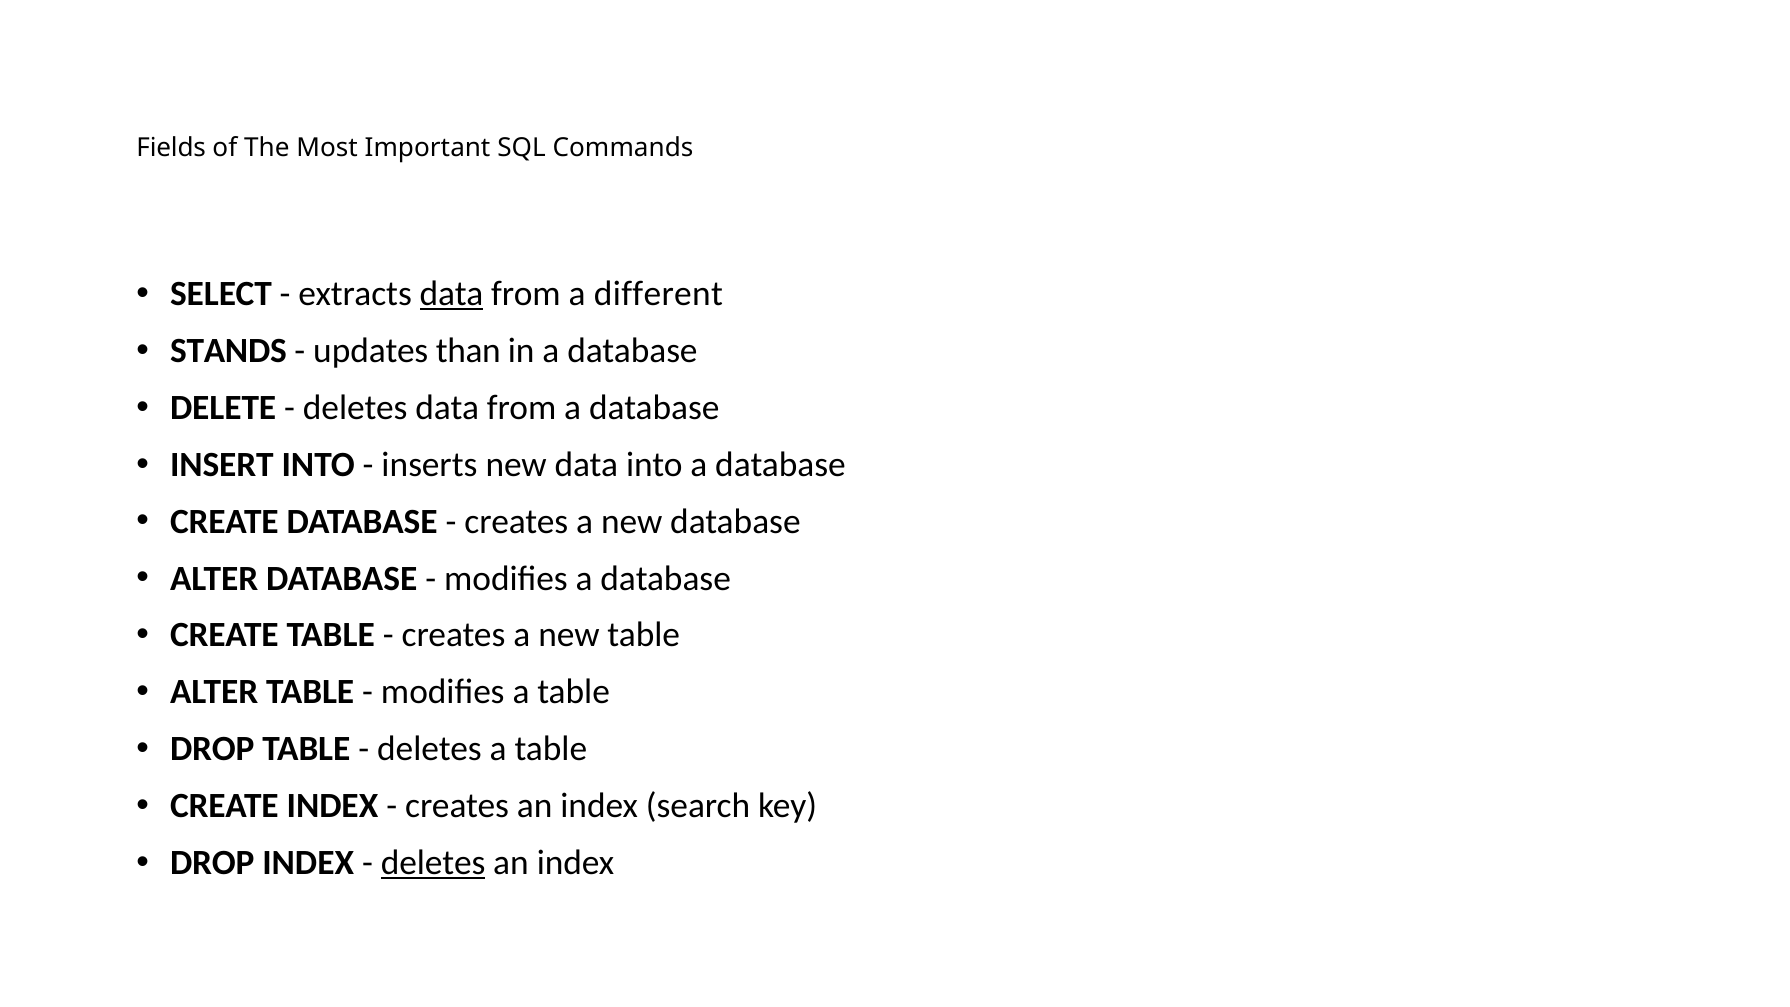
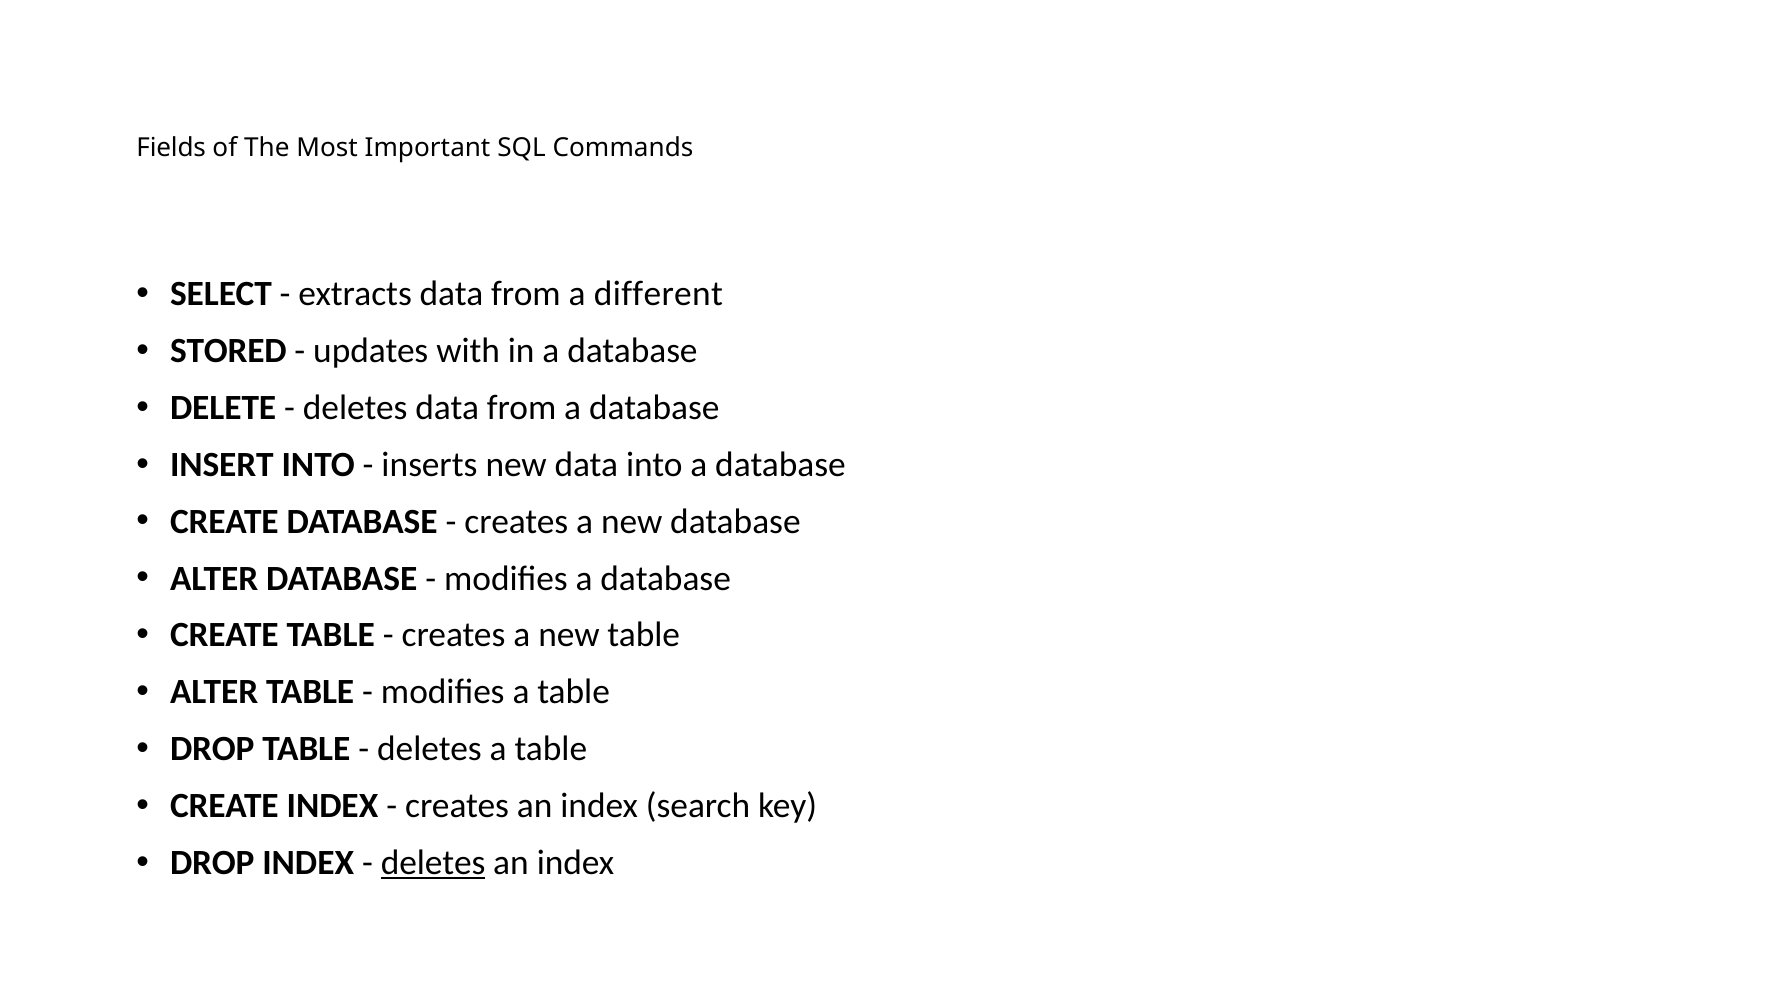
data underline: present -> none (452, 294)
STANDS: STANDS -> STORED (228, 351)
than: than -> with (468, 351)
